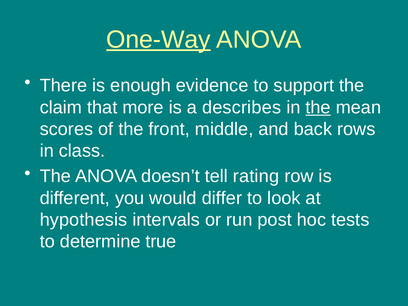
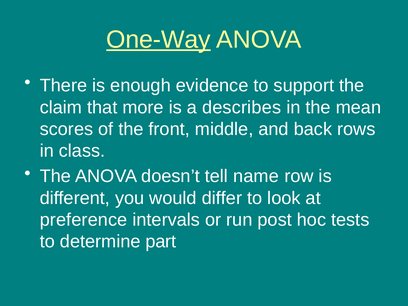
the underline: present -> none (318, 107)
rating: rating -> name (256, 176)
hypothesis: hypothesis -> preference (84, 220)
true: true -> part (161, 242)
